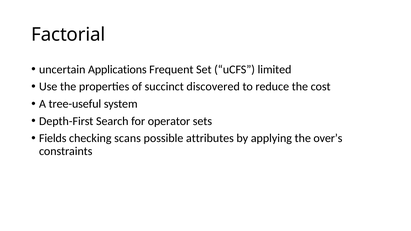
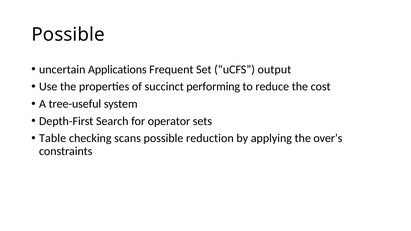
Factorial: Factorial -> Possible (68, 35)
limited: limited -> output (274, 69)
discovered: discovered -> performing (213, 87)
Fields: Fields -> Table (53, 138)
attributes: attributes -> reduction (210, 138)
